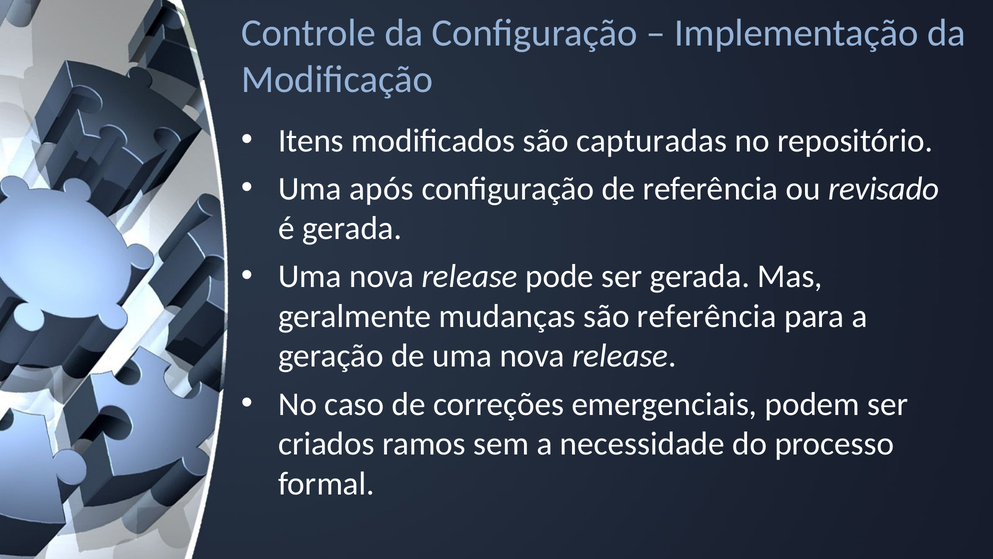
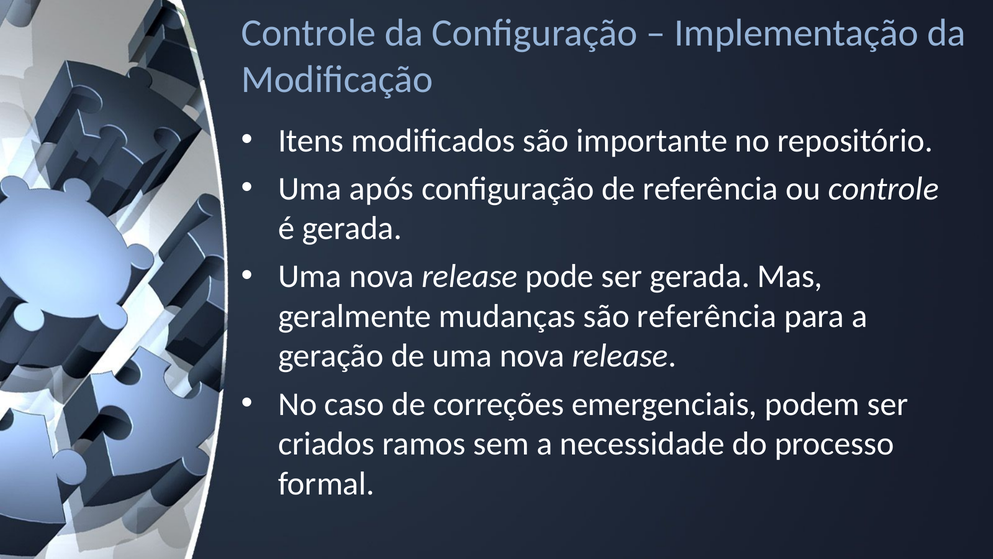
capturadas: capturadas -> importante (652, 141)
ou revisado: revisado -> controle (884, 189)
